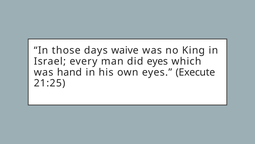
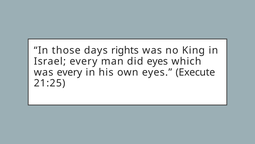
waive: waive -> rights (125, 50)
was hand: hand -> every (70, 72)
